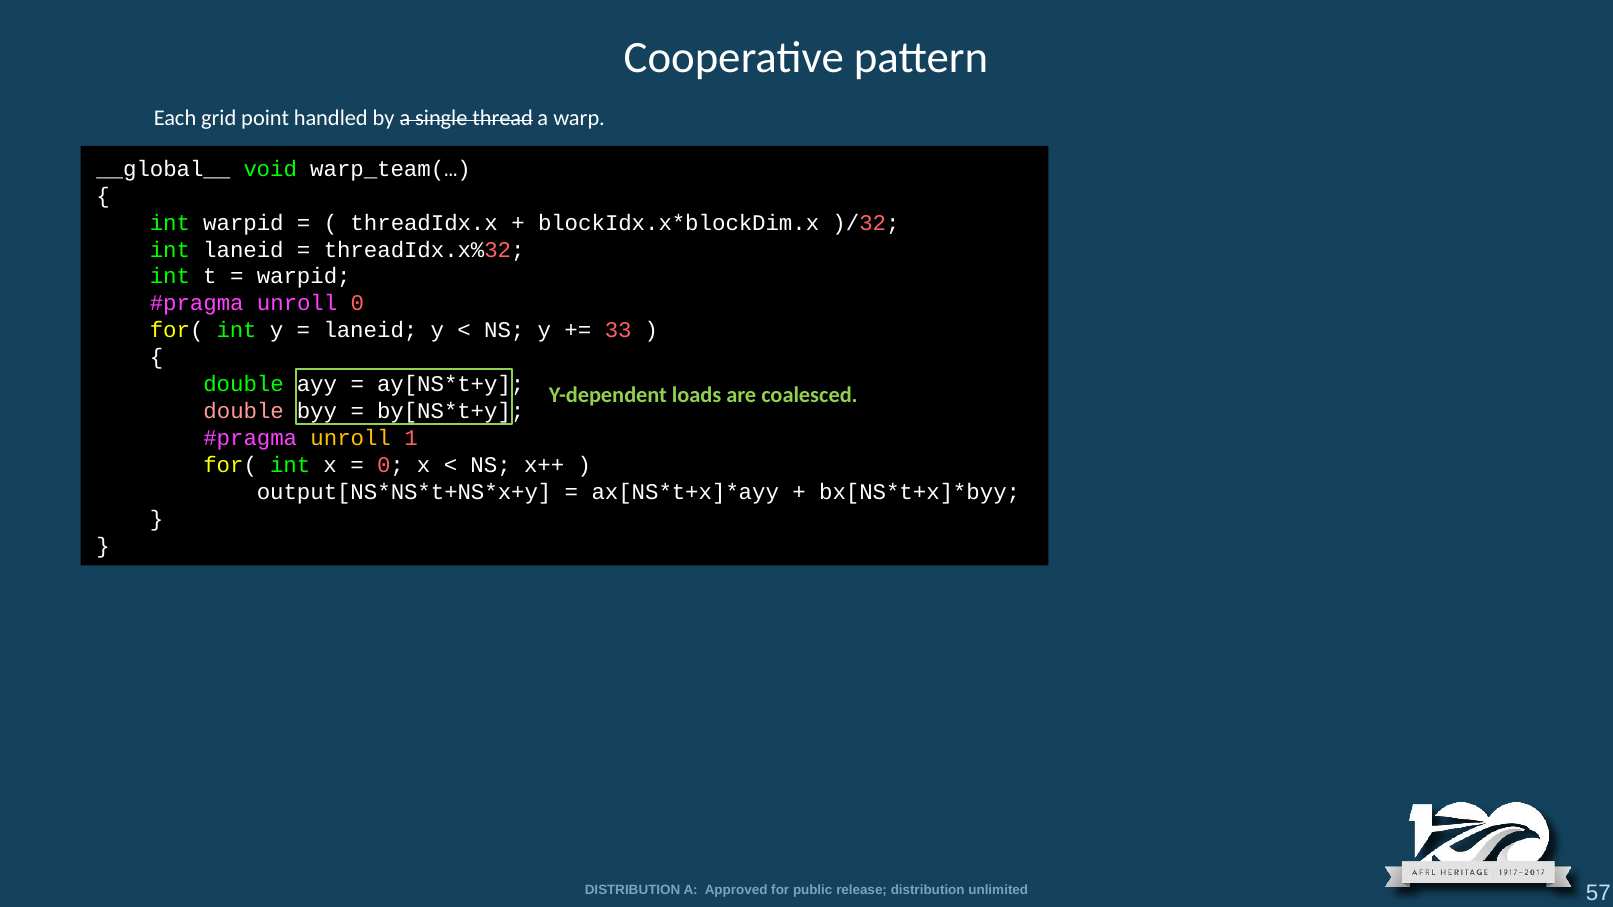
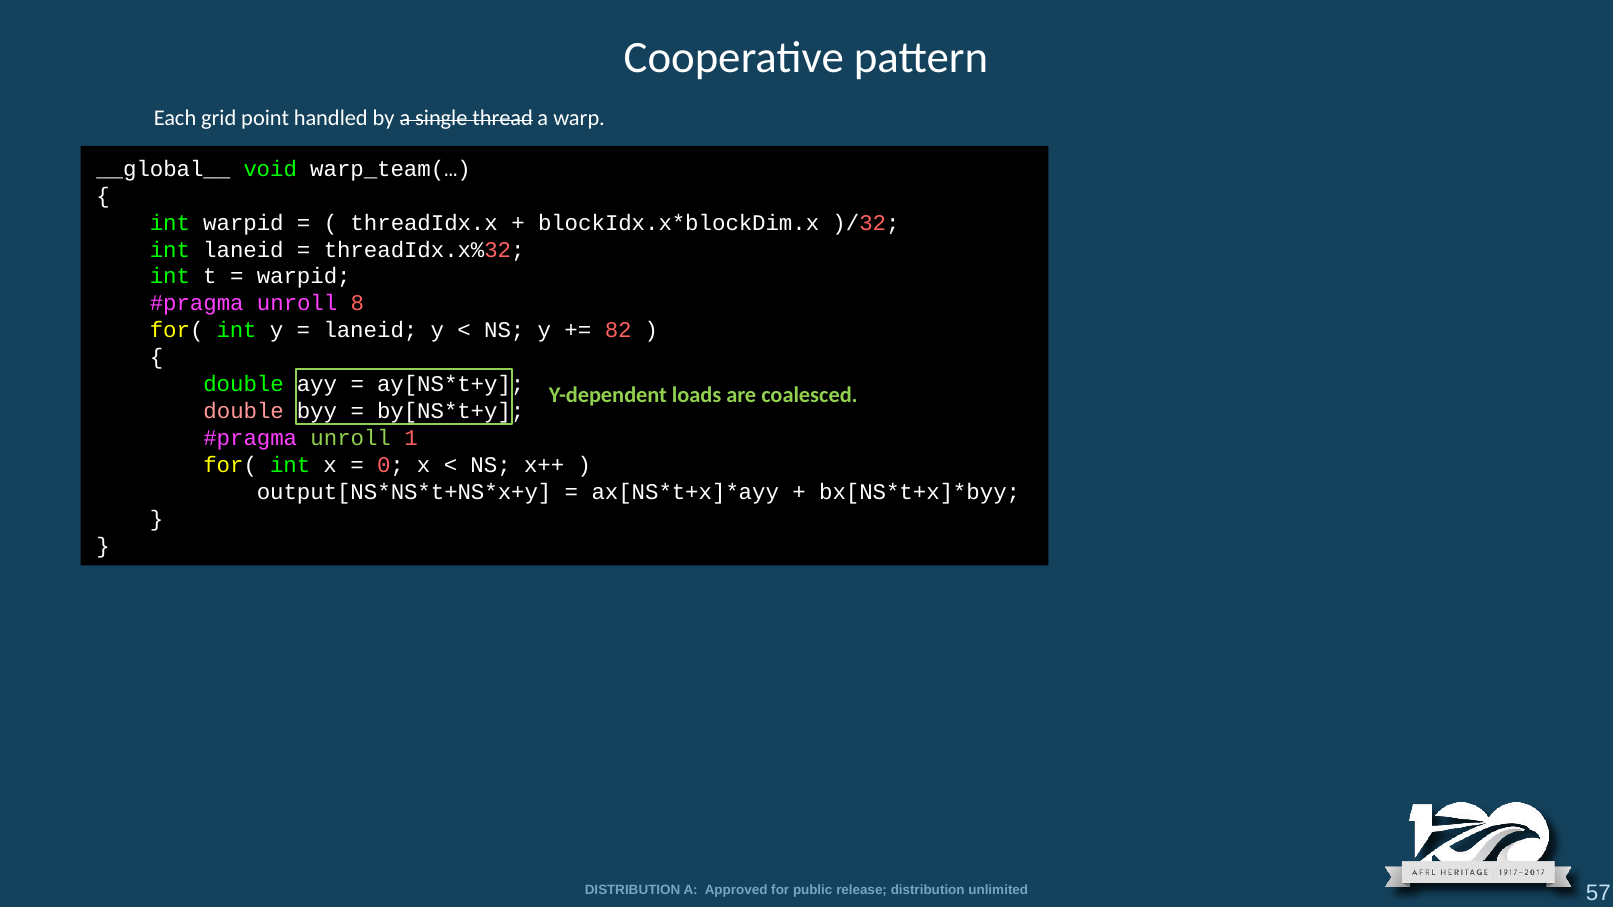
unroll 0: 0 -> 8 (357, 304)
33: 33 -> 82 (618, 331)
unroll colour: yellow -> light green (351, 438)
